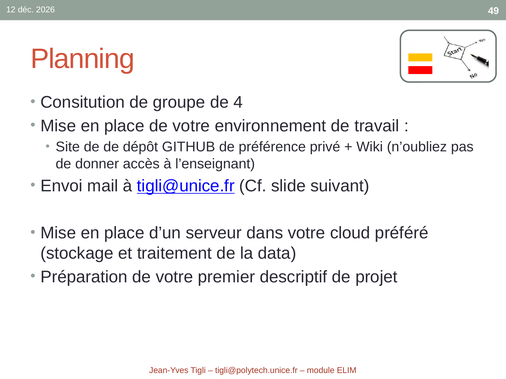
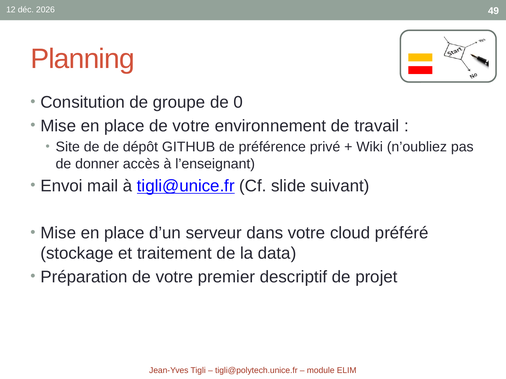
4: 4 -> 0 (238, 102)
